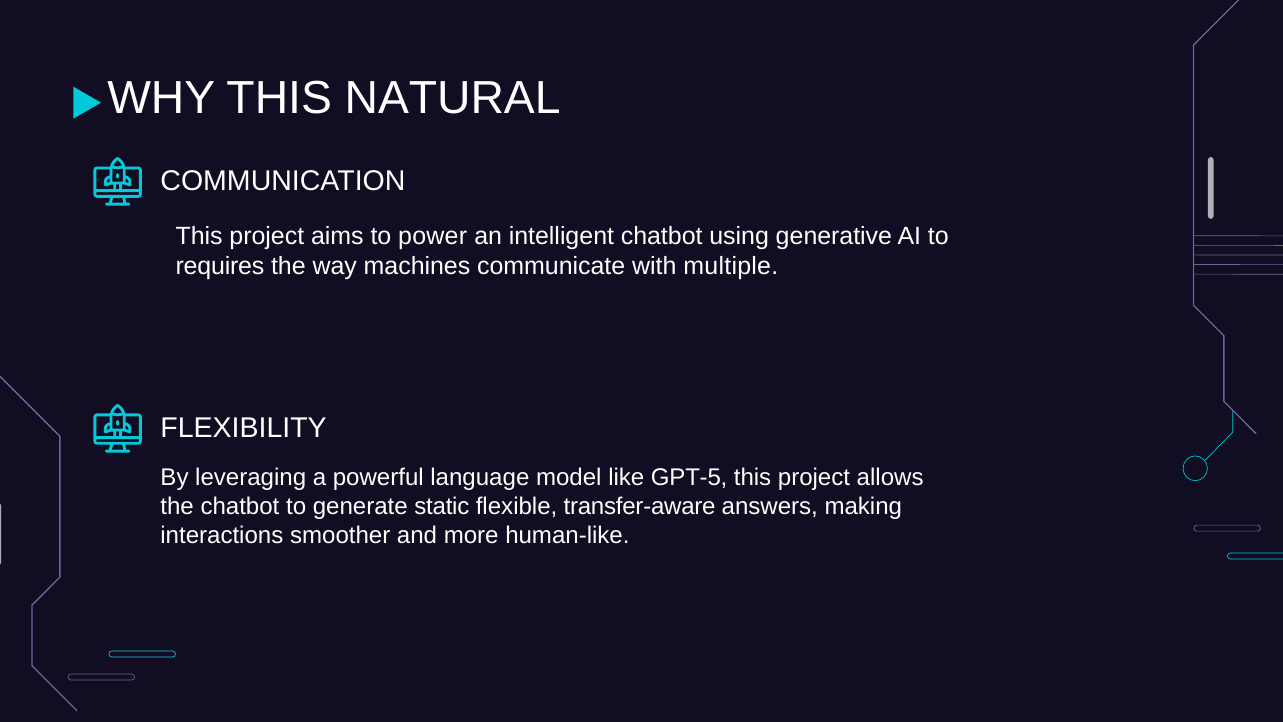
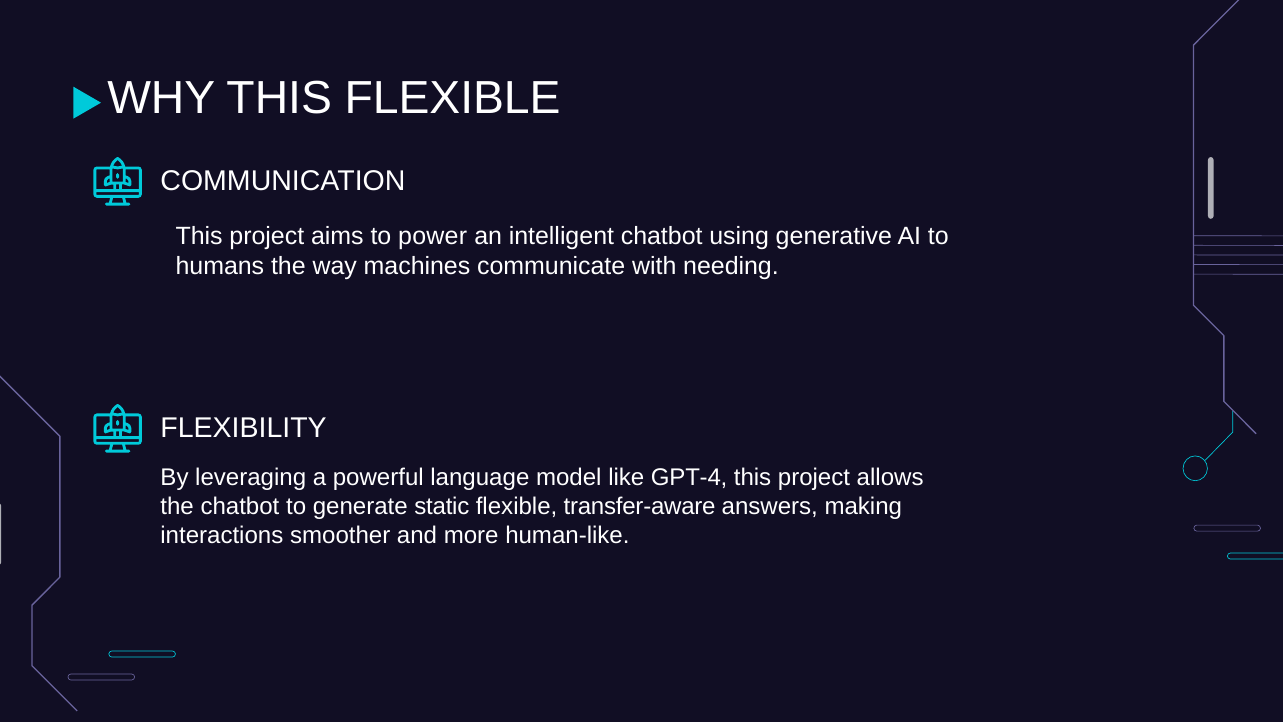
THIS NATURAL: NATURAL -> FLEXIBLE (453, 99)
requires: requires -> humans (220, 266)
multiple: multiple -> needing (731, 266)
GPT-5: GPT-5 -> GPT-4 (689, 478)
